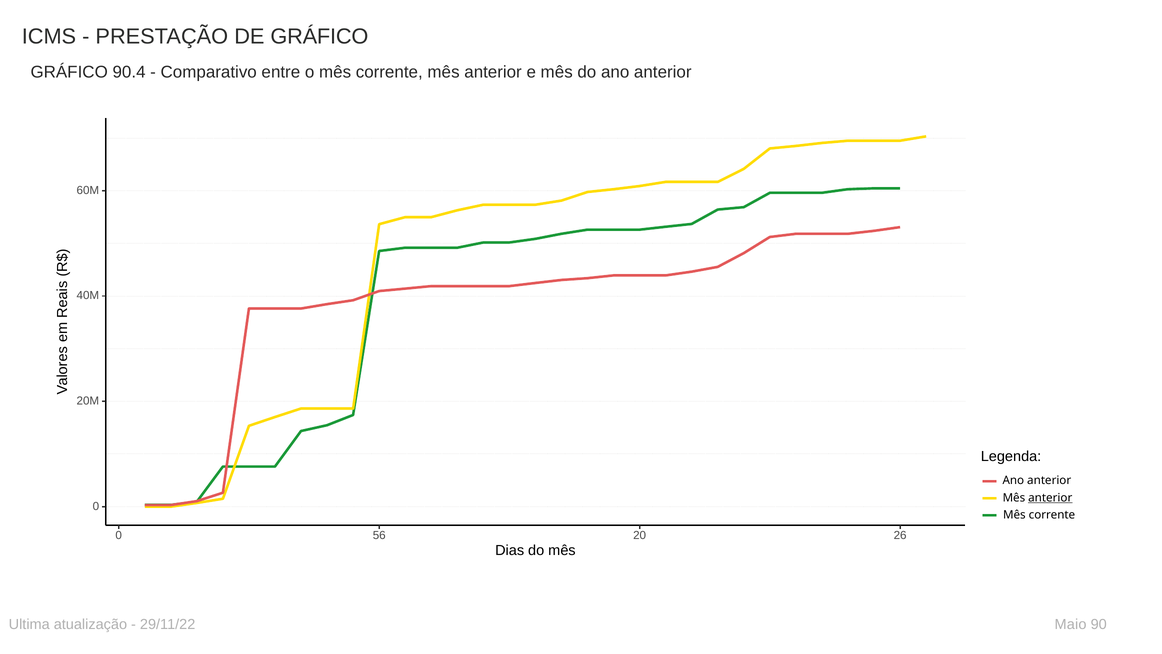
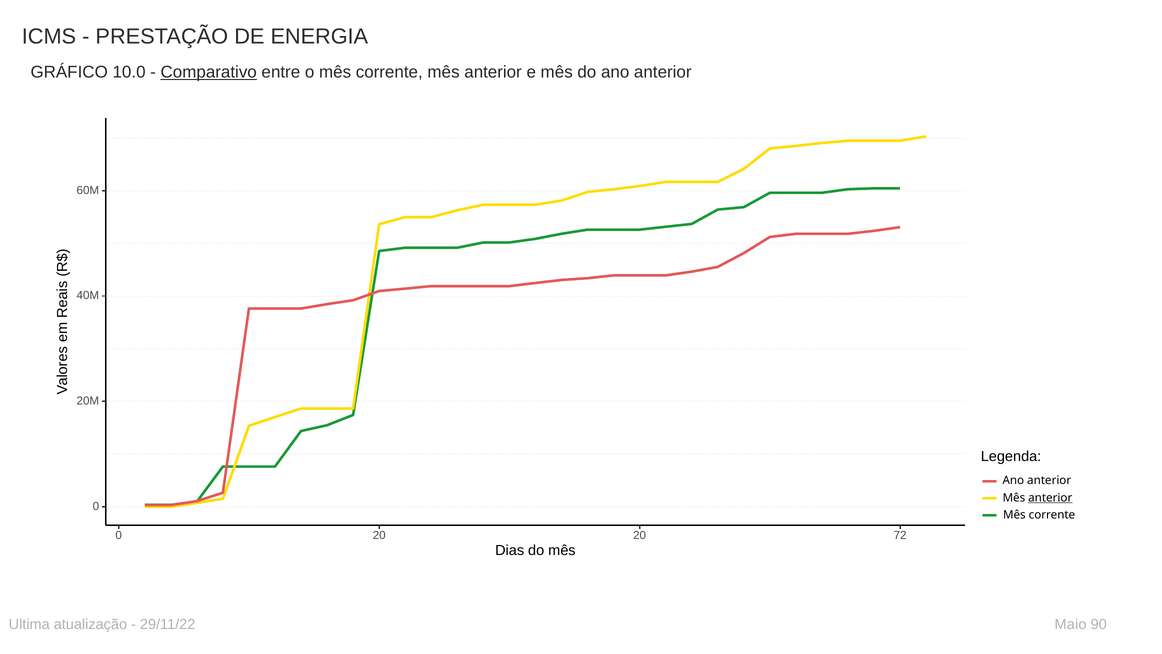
DE GRÁFICO: GRÁFICO -> ENERGIA (319, 36)
90.4: 90.4 -> 10.0 (129, 72)
Comparativo underline: none -> present (209, 72)
0 56: 56 -> 20 (379, 535)
26: 26 -> 72 (900, 535)
